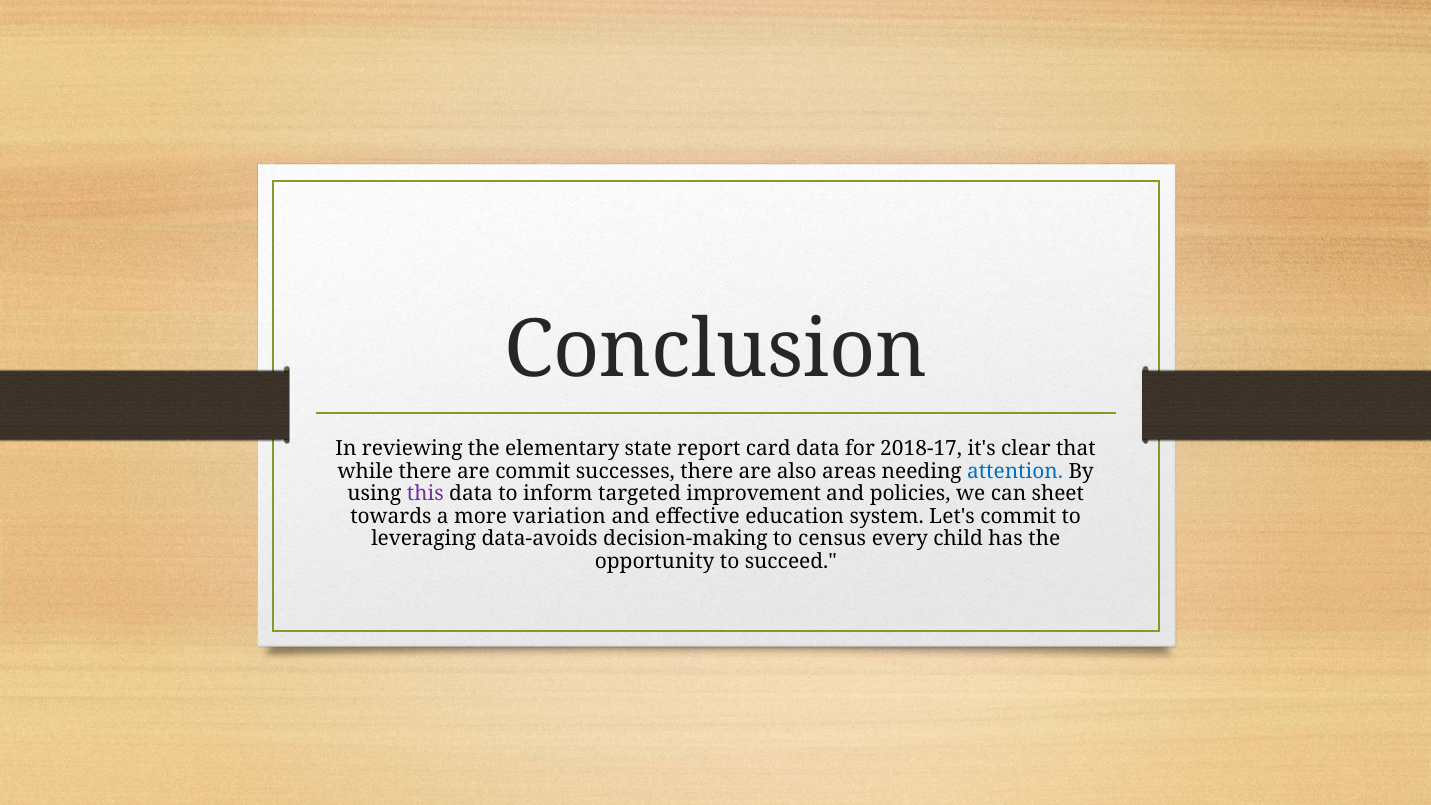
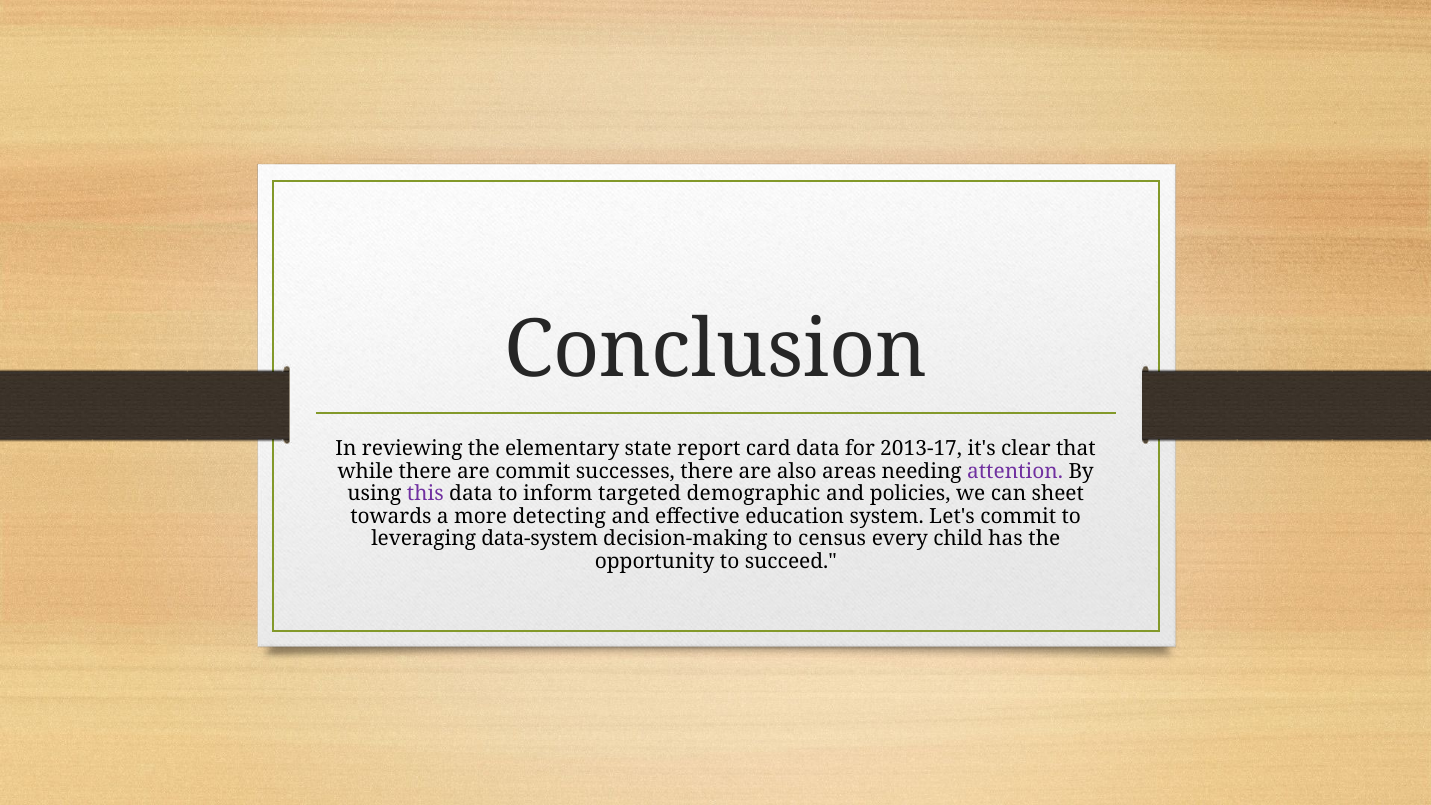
2018-17: 2018-17 -> 2013-17 (921, 449)
attention colour: blue -> purple (1015, 471)
improvement: improvement -> demographic (754, 494)
variation: variation -> detecting (559, 516)
data-avoids: data-avoids -> data-system (540, 539)
